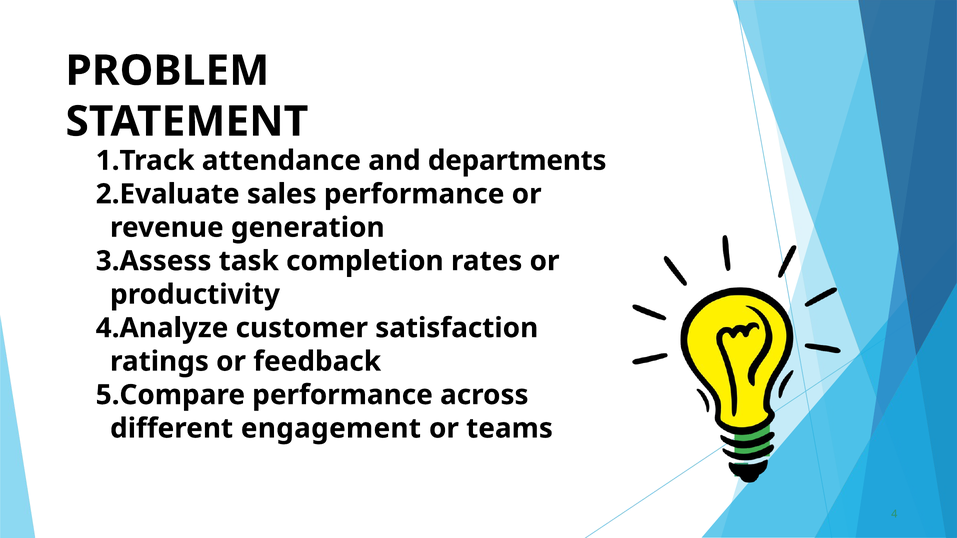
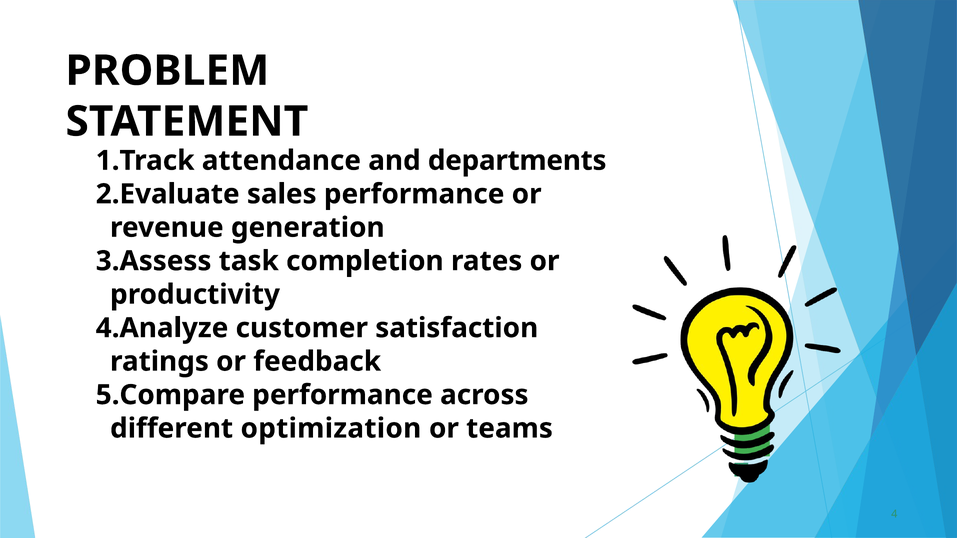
engagement: engagement -> optimization (331, 429)
